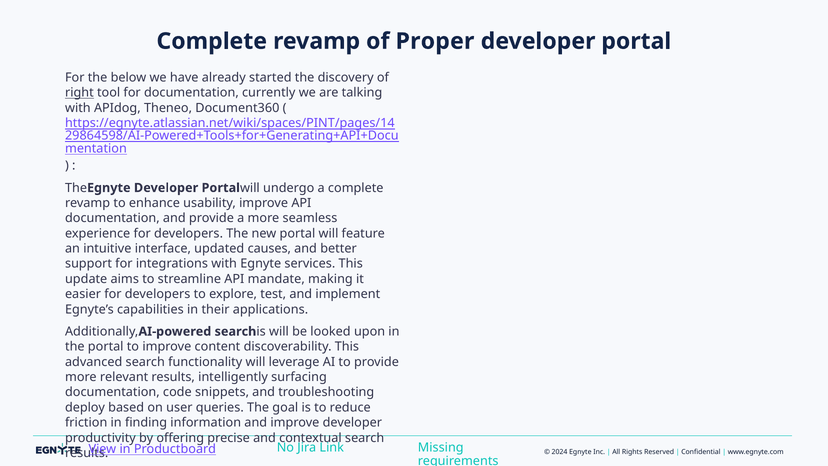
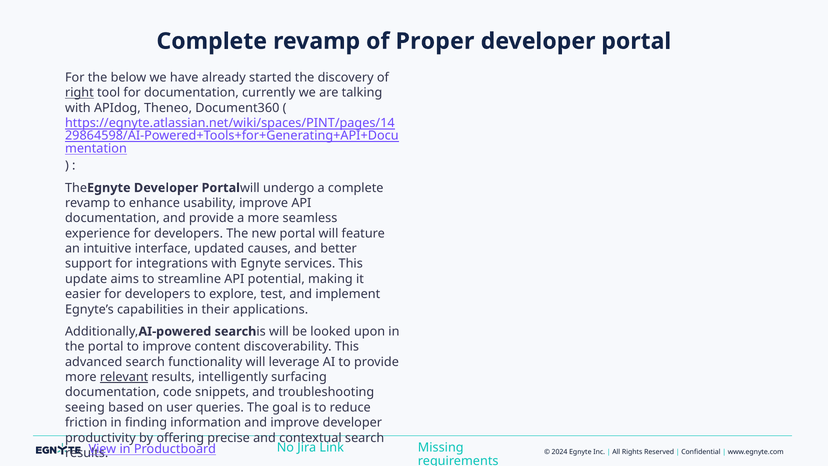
mandate: mandate -> potential (276, 279)
relevant underline: none -> present (124, 377)
deploy: deploy -> seeing (85, 407)
